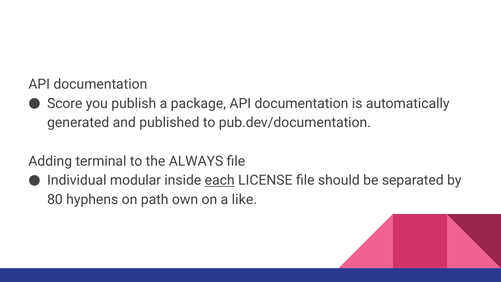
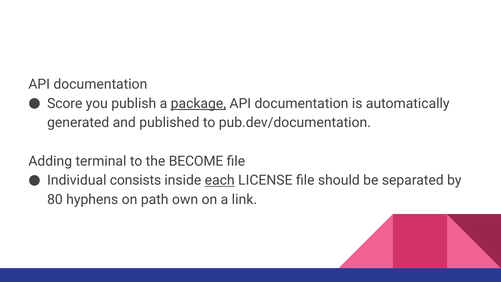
package underline: none -> present (198, 103)
ALWAYS: ALWAYS -> BECOME (196, 161)
modular: modular -> consists (136, 180)
like: like -> link (244, 199)
